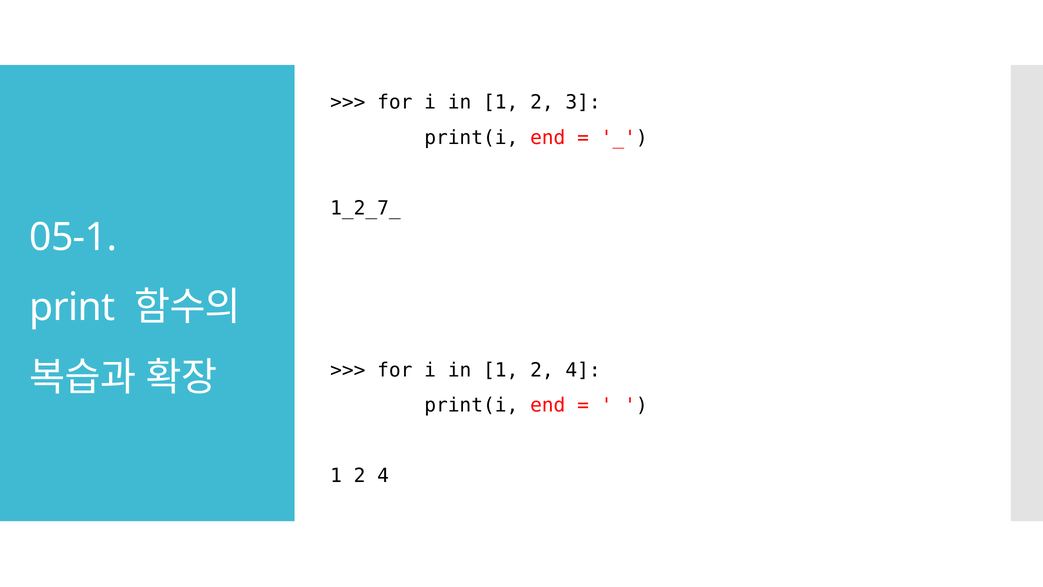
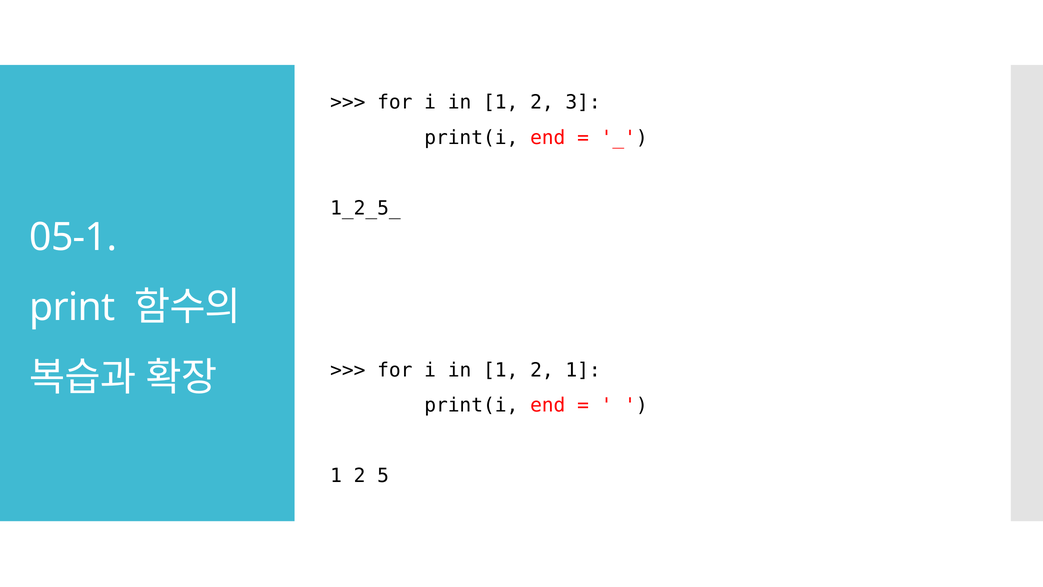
1_2_7_: 1_2_7_ -> 1_2_5_ (365, 208)
in 1 2 4: 4 -> 1 (583, 370)
4: 4 -> 5 (383, 476)
